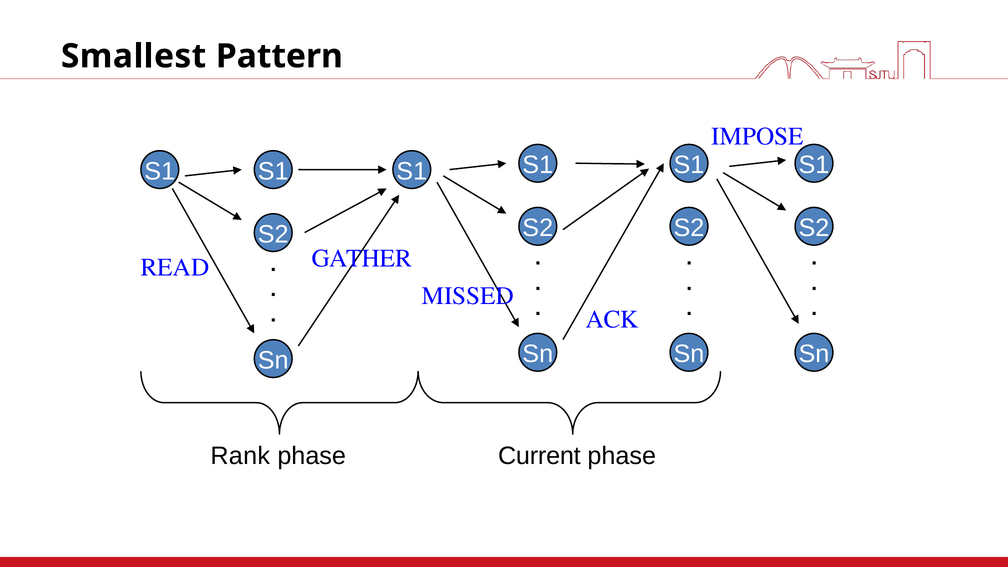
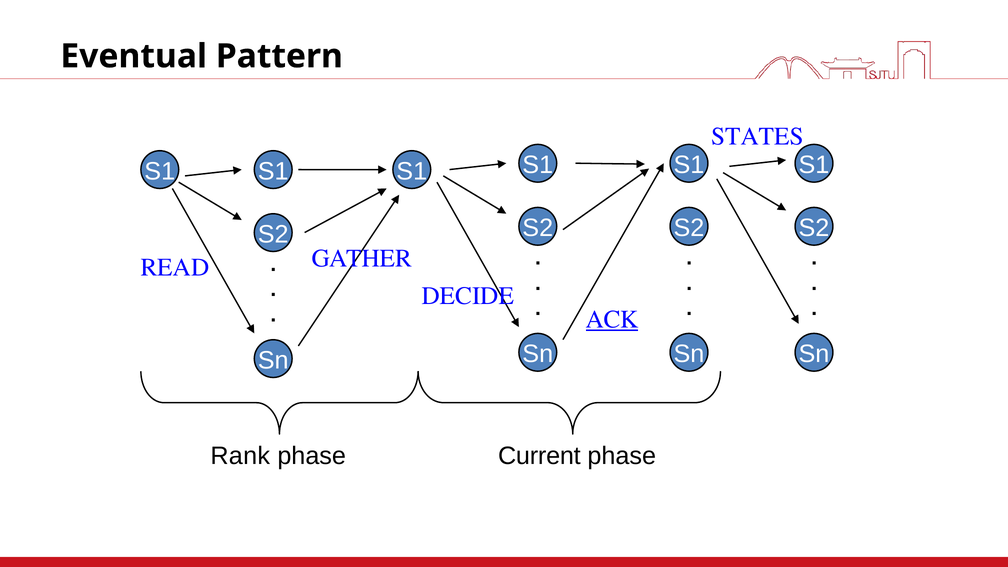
Smallest: Smallest -> Eventual (134, 56)
IMPOSE: IMPOSE -> STATES (758, 136)
MISSED: MISSED -> DECIDE (468, 296)
ACK underline: none -> present (612, 319)
